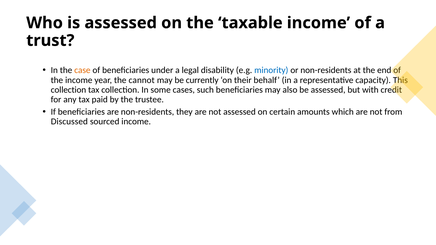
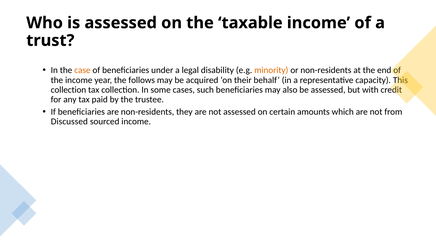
minority colour: blue -> orange (271, 70)
cannot: cannot -> follows (142, 80)
currently: currently -> acquired (202, 80)
